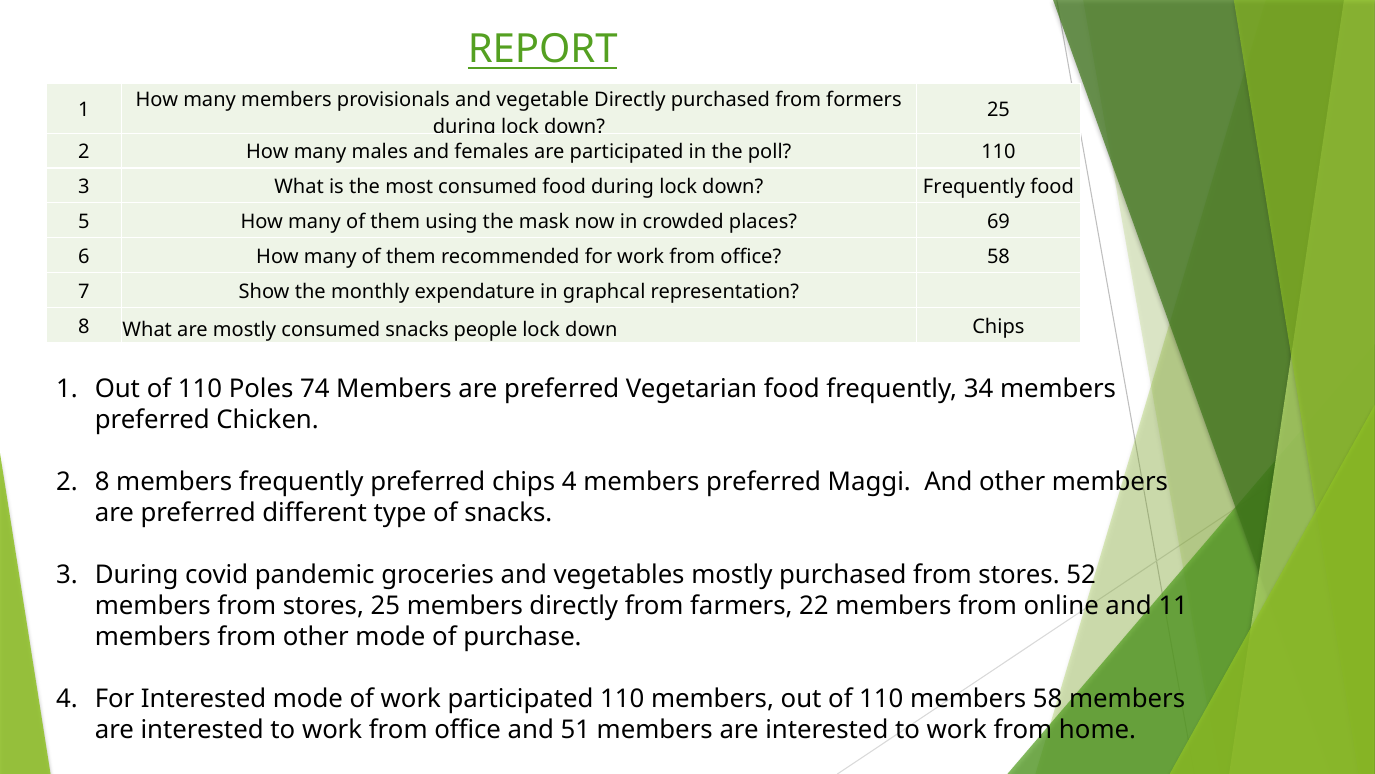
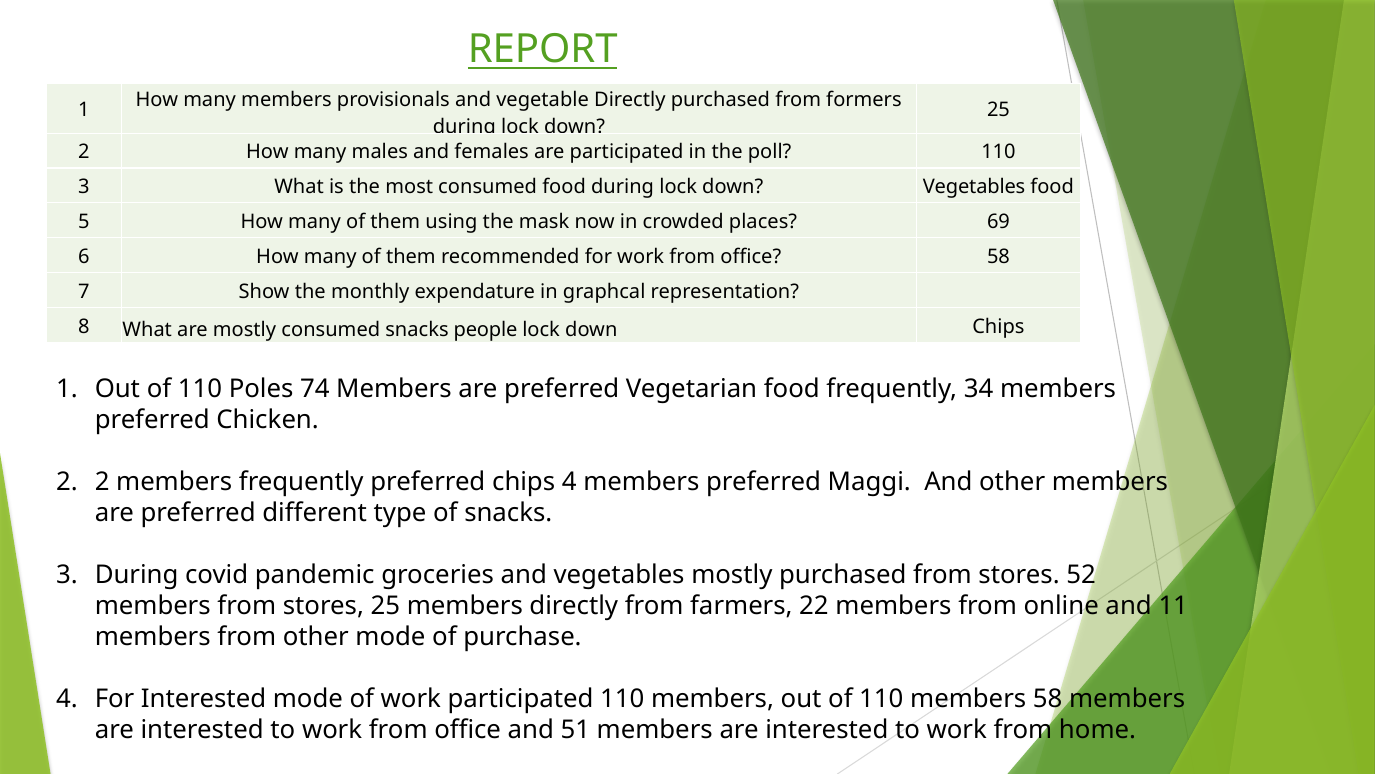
down Frequently: Frequently -> Vegetables (974, 187)
2 8: 8 -> 2 (102, 482)
